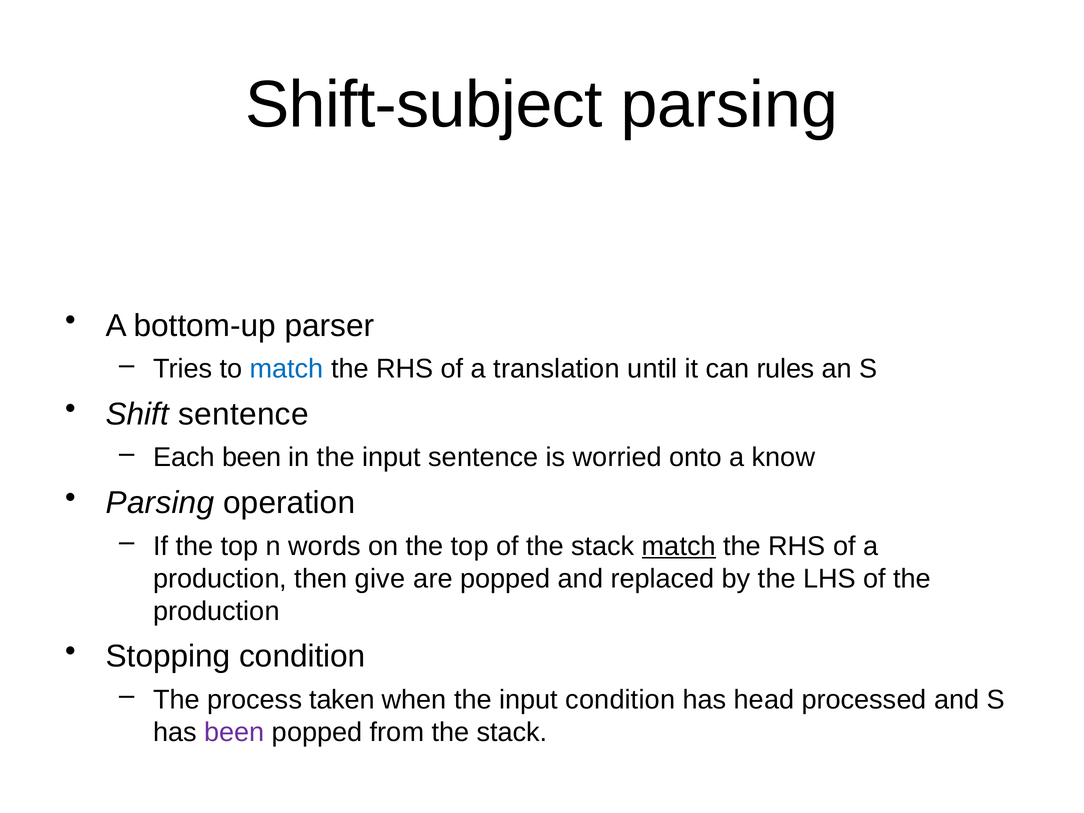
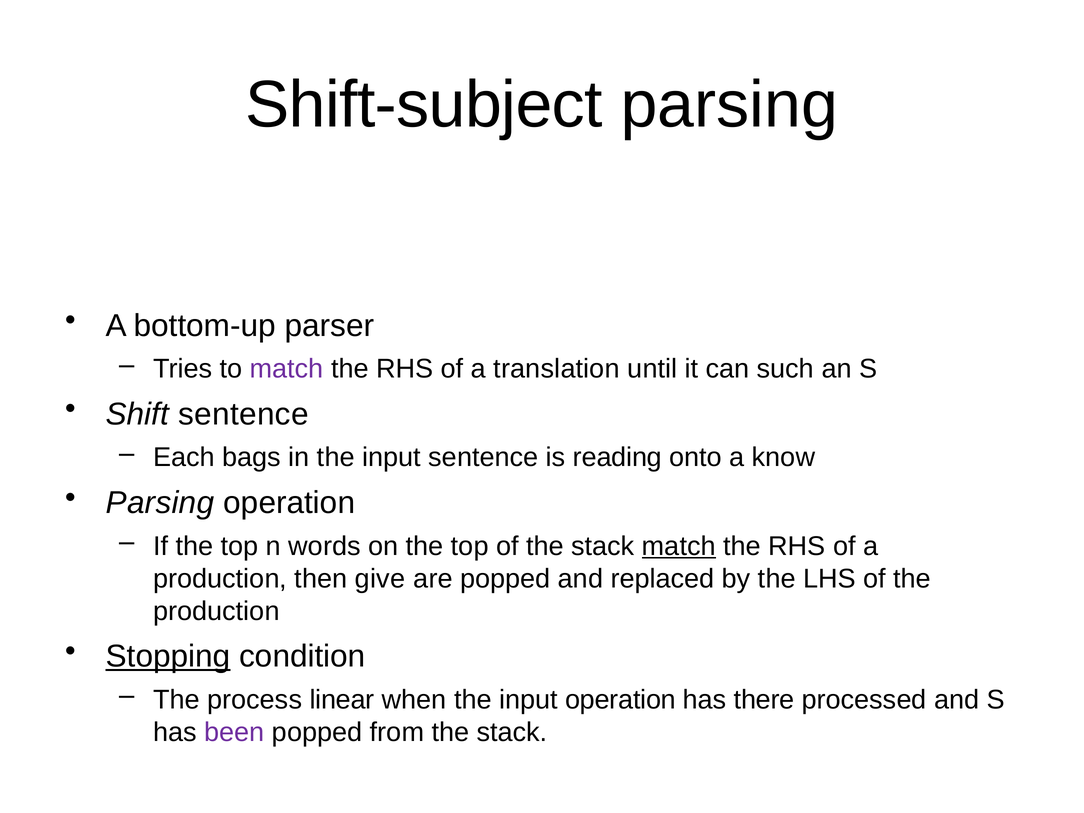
match colour: blue -> purple (287, 369)
rules: rules -> such (785, 369)
Each been: been -> bags (252, 458)
worried: worried -> reading (617, 458)
Stopping underline: none -> present (168, 656)
taken: taken -> linear (342, 700)
input condition: condition -> operation (620, 700)
head: head -> there (764, 700)
